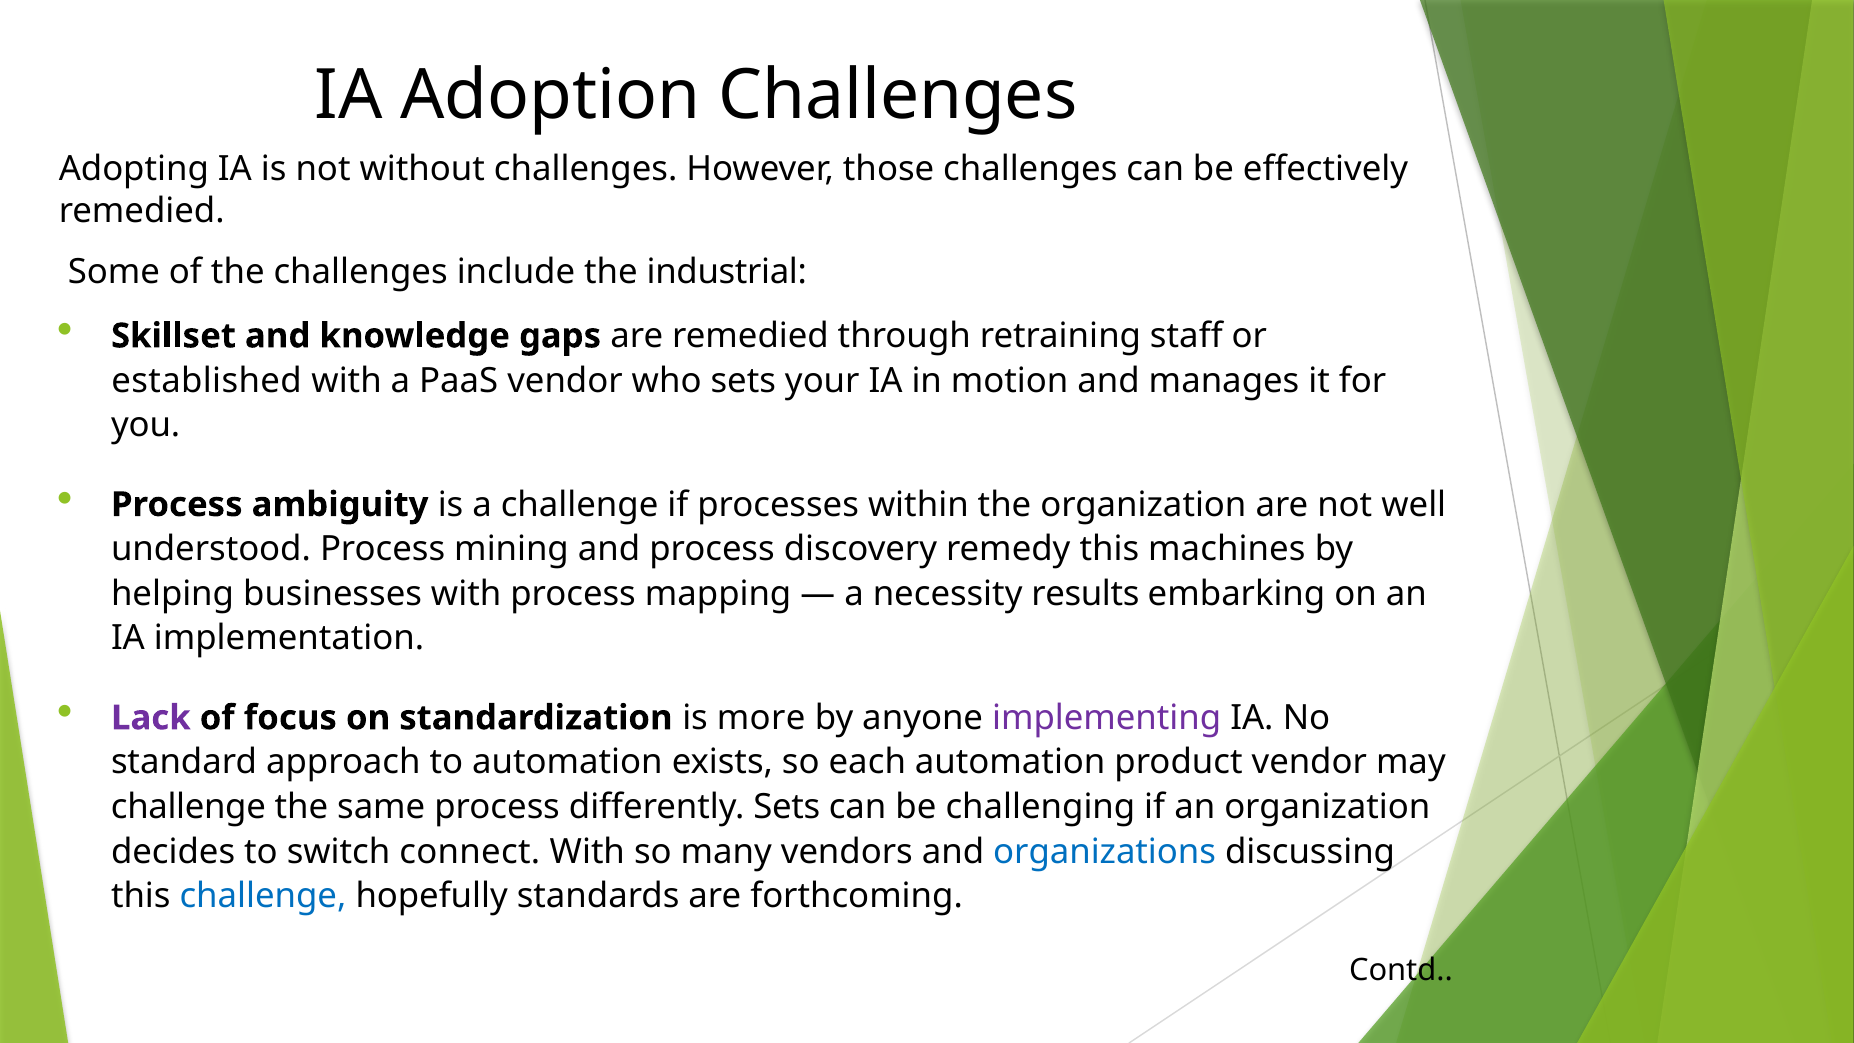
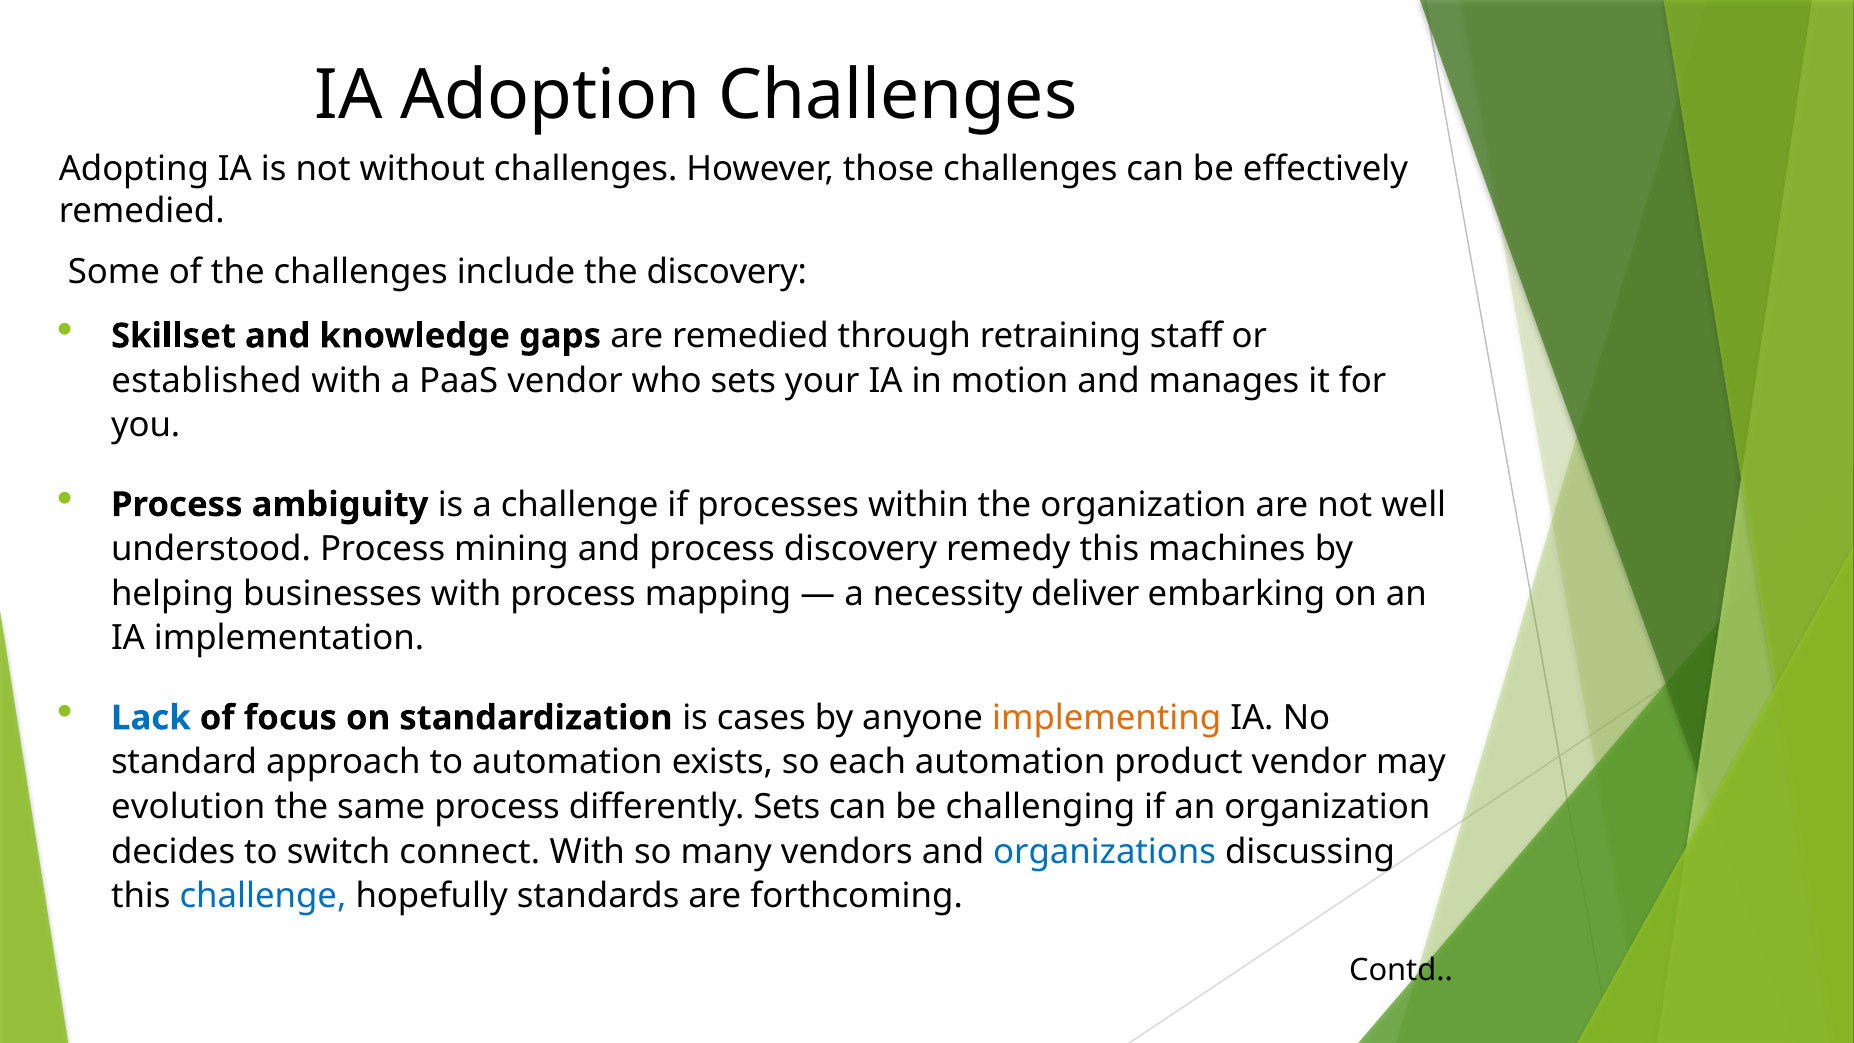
the industrial: industrial -> discovery (727, 272)
results: results -> deliver (1085, 594)
Lack colour: purple -> blue (151, 718)
more: more -> cases (761, 718)
implementing colour: purple -> orange (1107, 718)
challenge: challenge -> evolution (188, 807)
